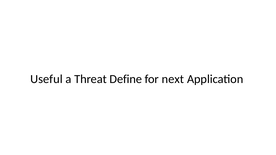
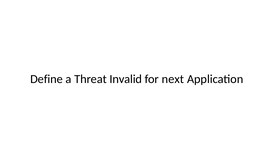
Useful: Useful -> Define (47, 79)
Define: Define -> Invalid (126, 79)
